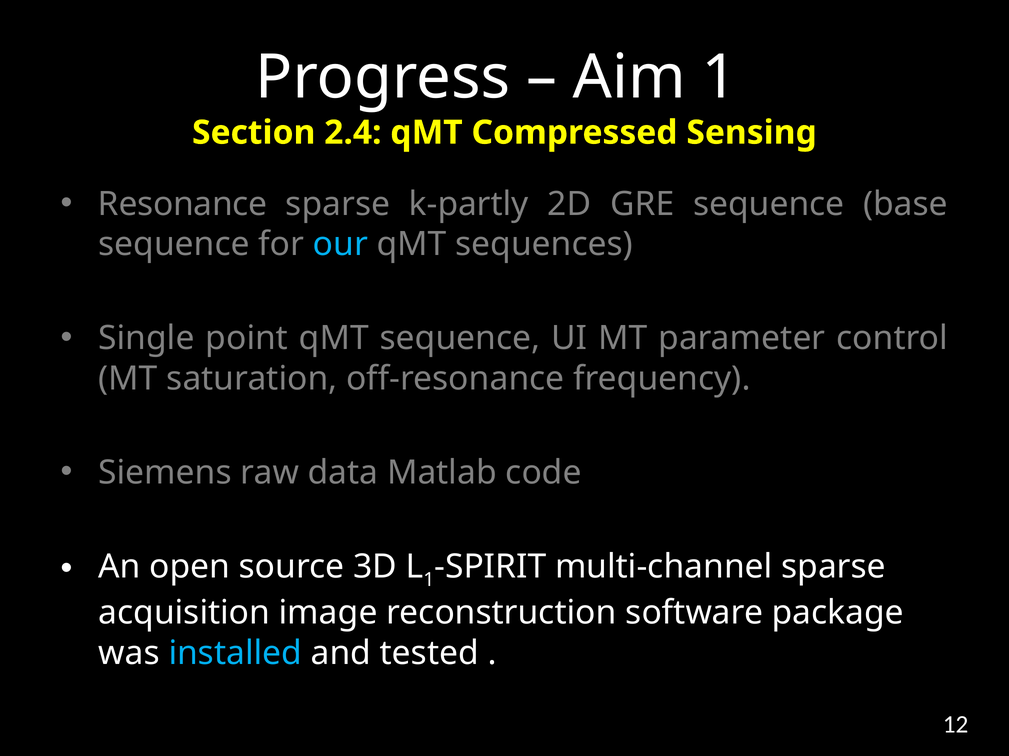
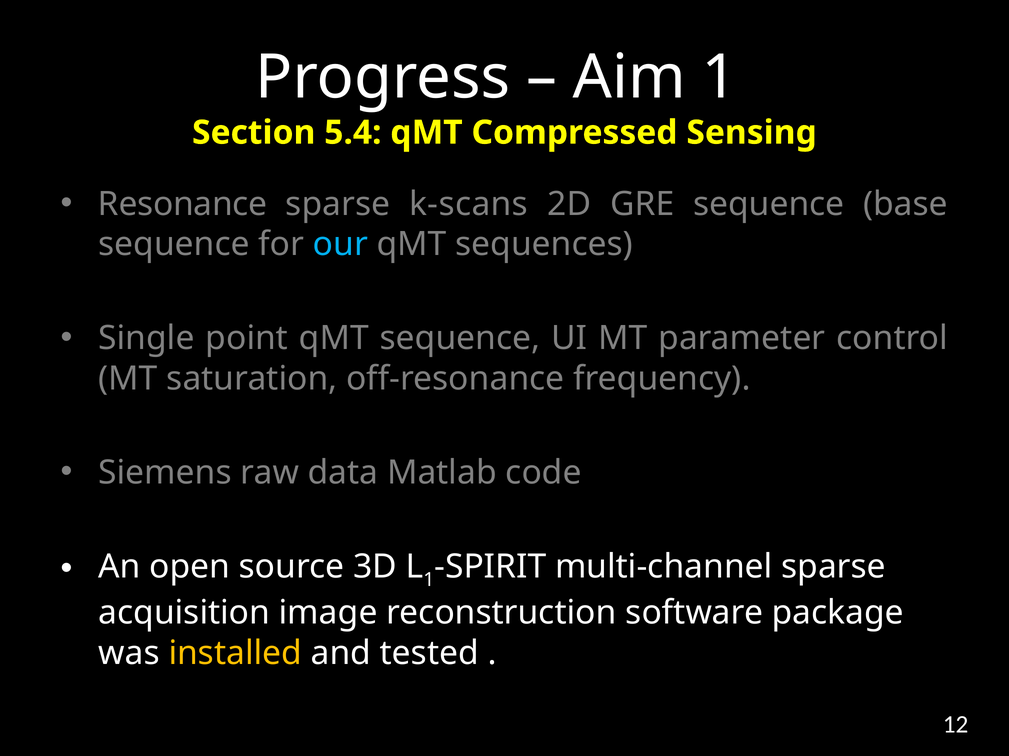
2.4: 2.4 -> 5.4 (353, 133)
k-partly: k-partly -> k-scans (469, 204)
installed colour: light blue -> yellow (235, 654)
